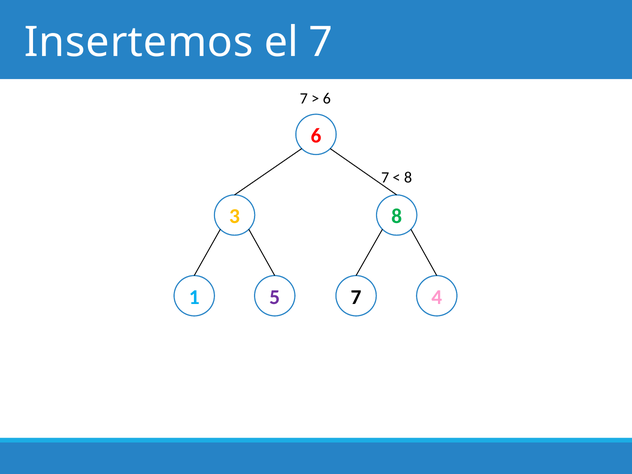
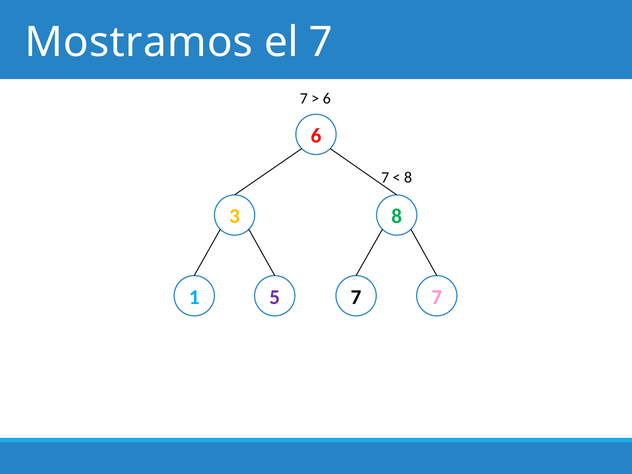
Insertemos: Insertemos -> Mostramos (139, 42)
7 4: 4 -> 7 (437, 297)
